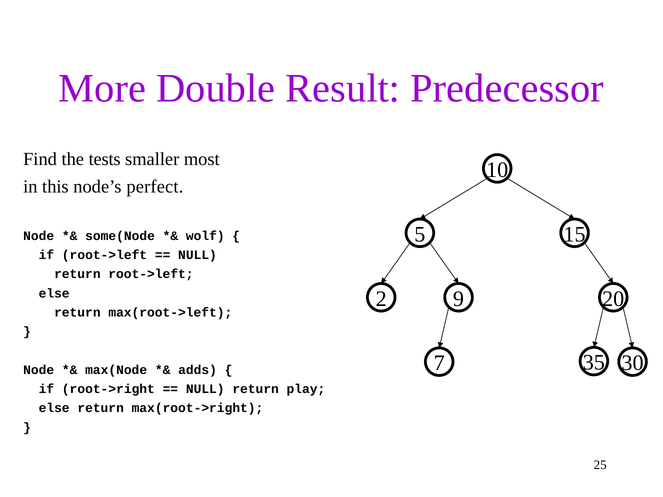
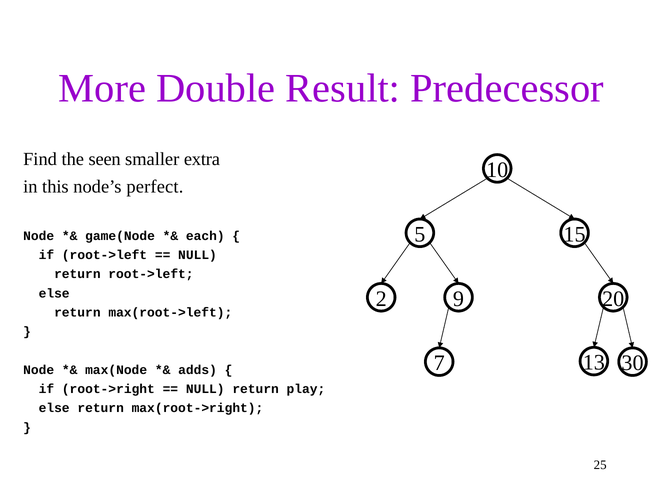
tests: tests -> seen (105, 159)
most: most -> extra (202, 159)
some(Node: some(Node -> game(Node (120, 236)
wolf: wolf -> each (205, 236)
35: 35 -> 13 (594, 363)
